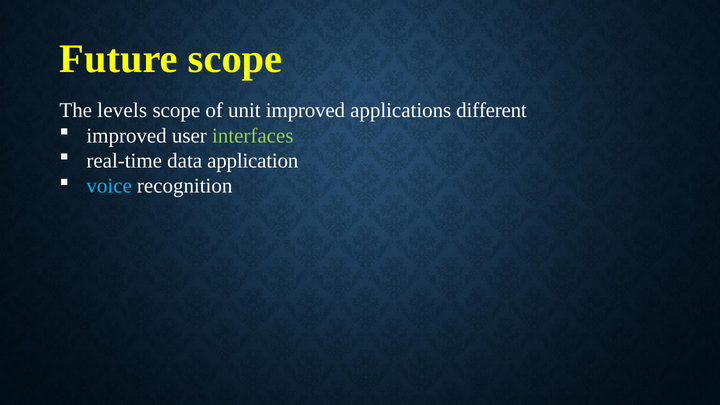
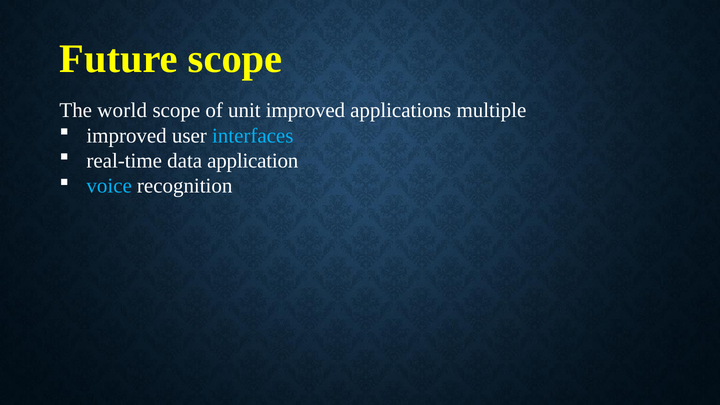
levels: levels -> world (122, 110)
different: different -> multiple (491, 110)
interfaces colour: light green -> light blue (253, 136)
